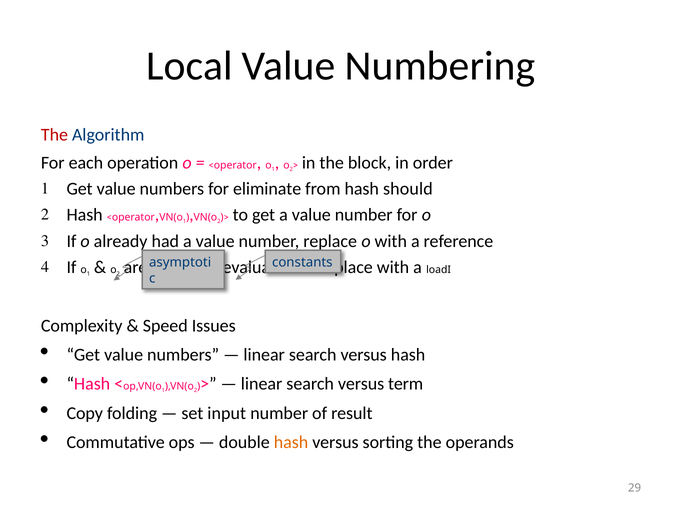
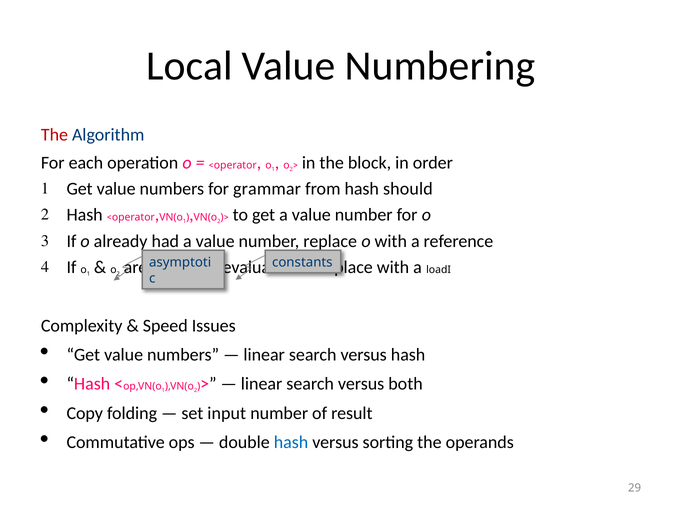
eliminate: eliminate -> grammar (267, 189)
term: term -> both (406, 384)
hash colour: orange -> blue (291, 442)
